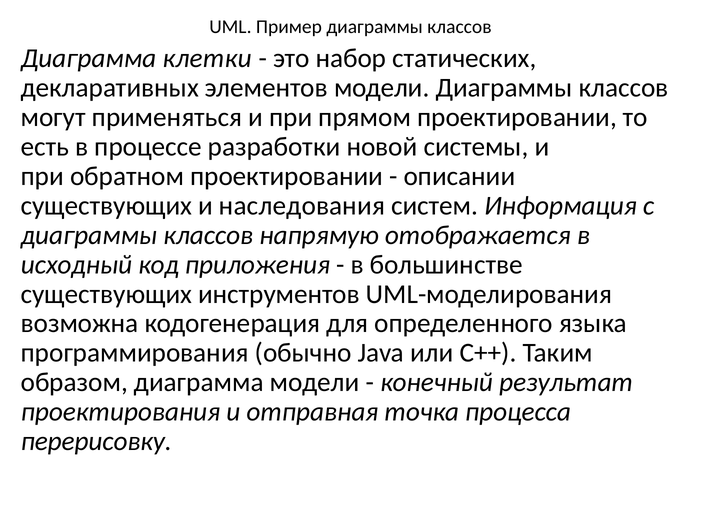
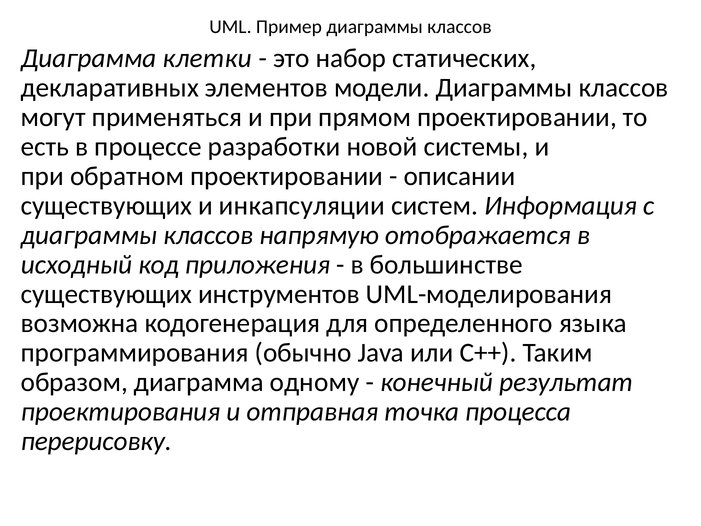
наследования: наследования -> инкапсуляции (302, 206)
диаграмма модели: модели -> одному (315, 382)
